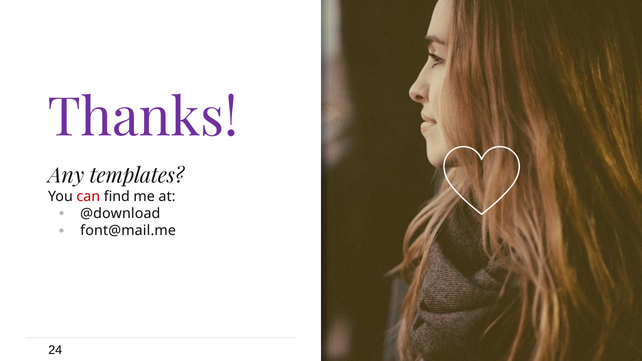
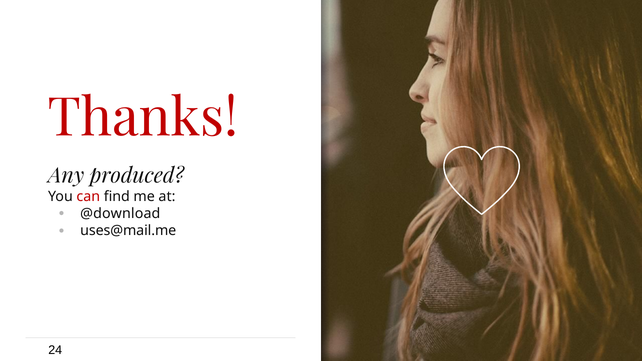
Thanks colour: purple -> red (143, 118)
templates: templates -> produced (137, 176)
font@mail.me: font@mail.me -> uses@mail.me (128, 231)
